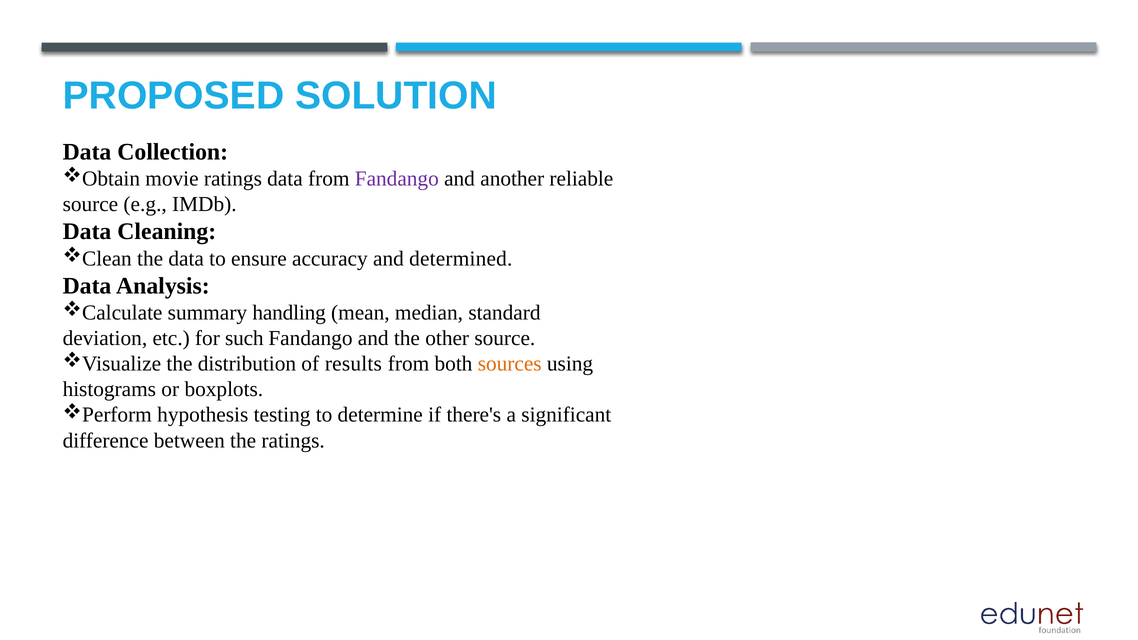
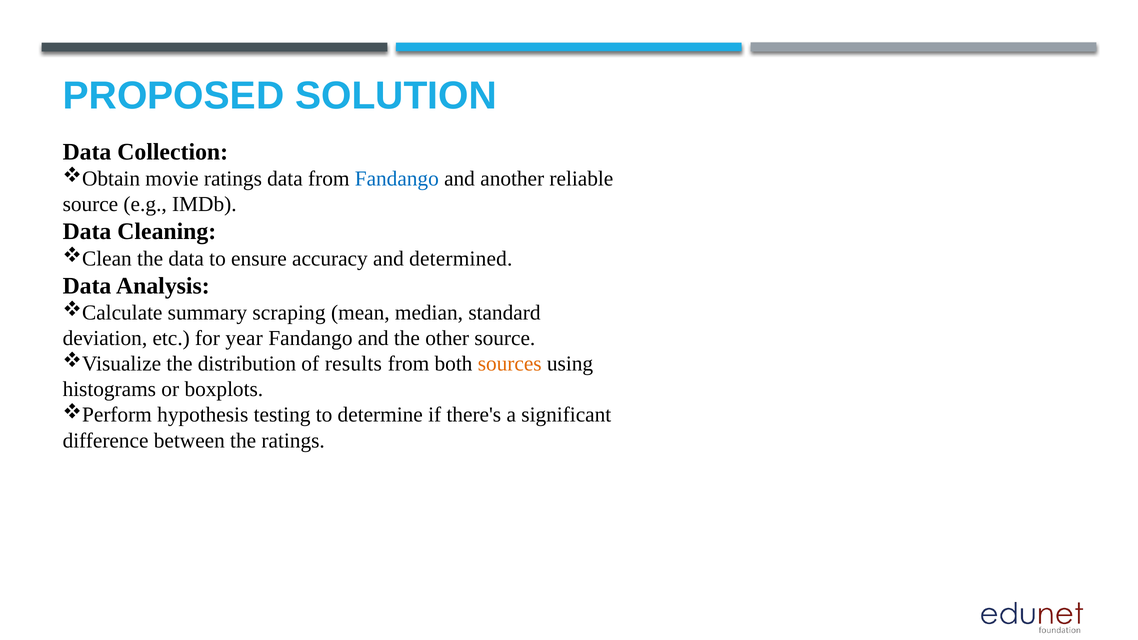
Fandango colour: purple -> blue (397, 179)
handling: handling -> scraping (289, 313)
such: such -> year (244, 338)
